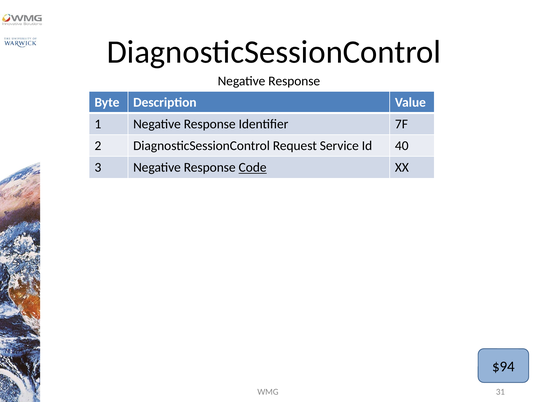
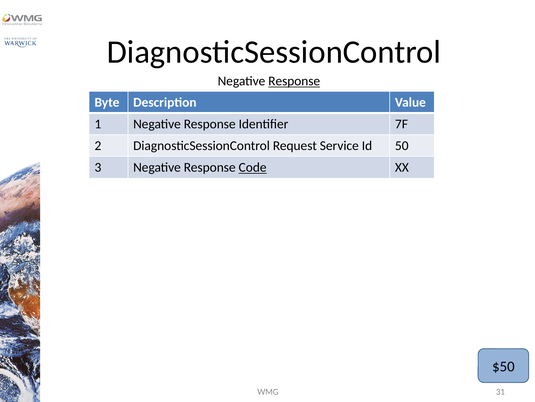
Response underline: none -> present (294, 81)
40: 40 -> 50 (402, 145)
$94: $94 -> $50 (503, 366)
